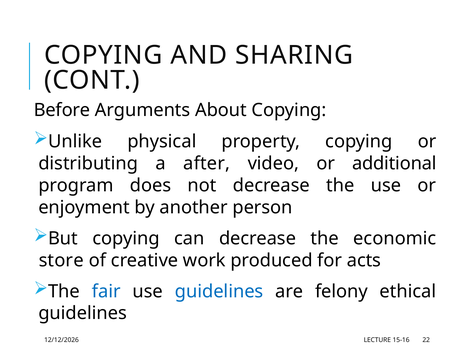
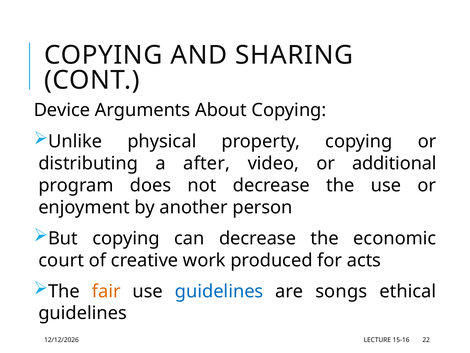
Before: Before -> Device (62, 110)
store: store -> court (61, 260)
fair colour: blue -> orange (106, 291)
felony: felony -> songs (341, 291)
